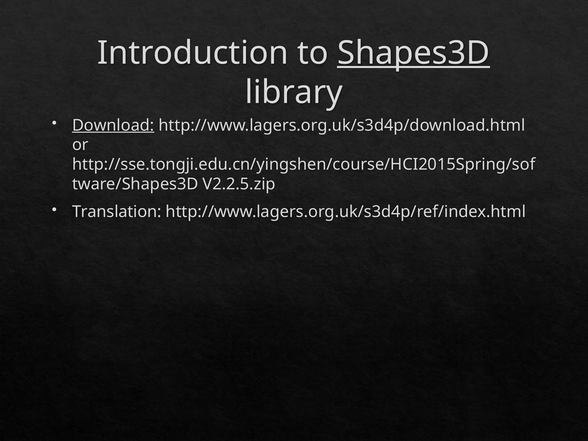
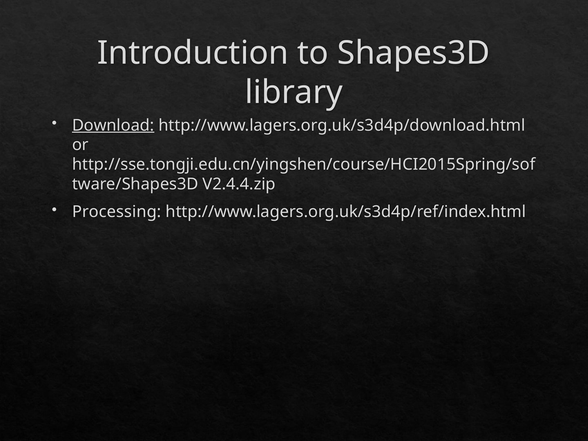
Shapes3D underline: present -> none (414, 53)
V2.2.5.zip: V2.2.5.zip -> V2.4.4.zip (239, 184)
Translation: Translation -> Processing (117, 212)
